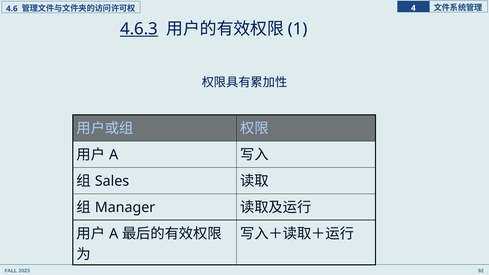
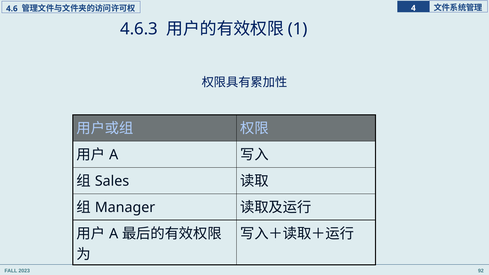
4.6.3 underline: present -> none (139, 29)
